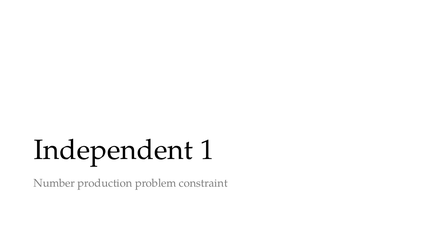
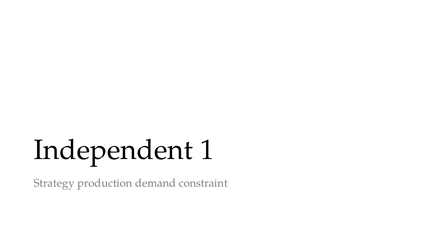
Number: Number -> Strategy (54, 183)
problem: problem -> demand (156, 183)
